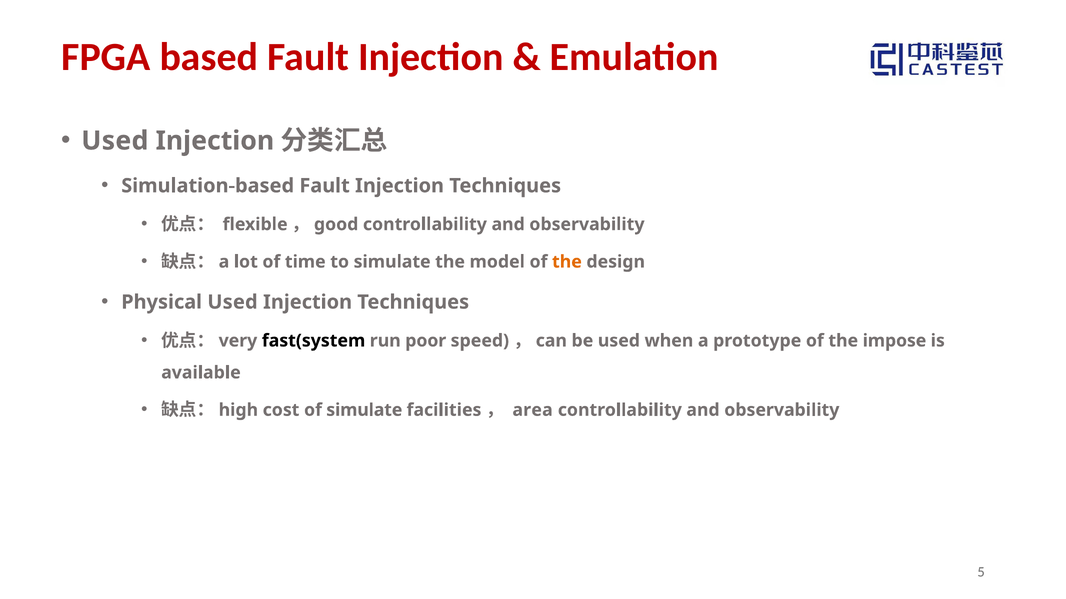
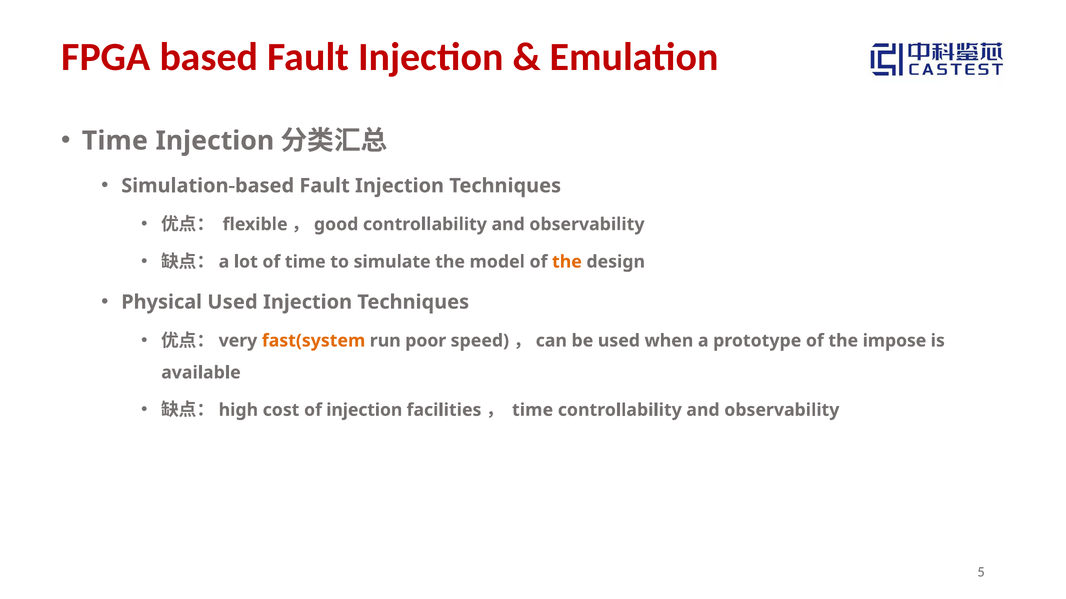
Used: Used -> Time (115, 141)
fast(system colour: black -> orange (314, 341)
of simulate: simulate -> injection (364, 410)
area: area -> time (533, 410)
